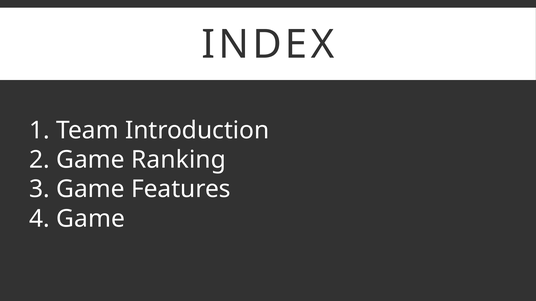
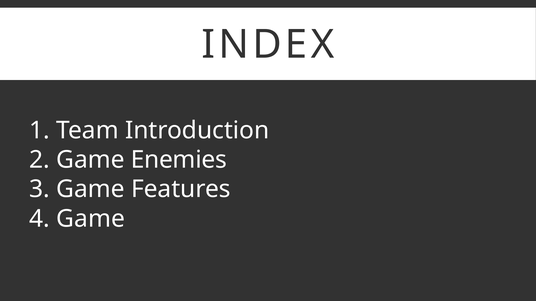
Ranking: Ranking -> Enemies (179, 160)
